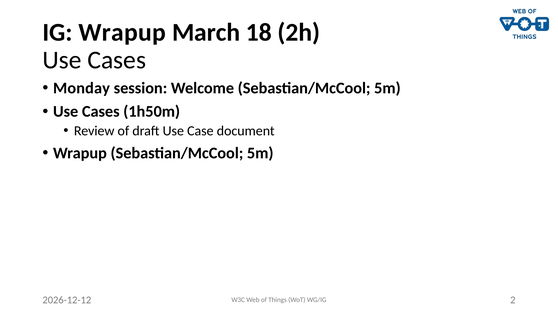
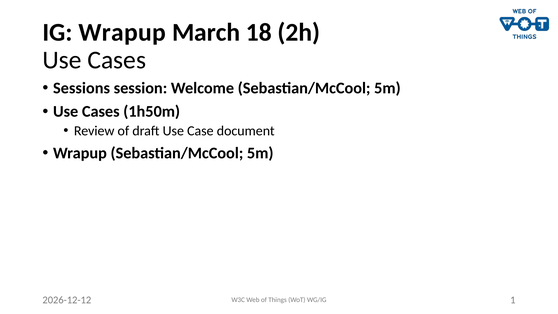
Monday: Monday -> Sessions (82, 88)
2: 2 -> 1 (513, 300)
